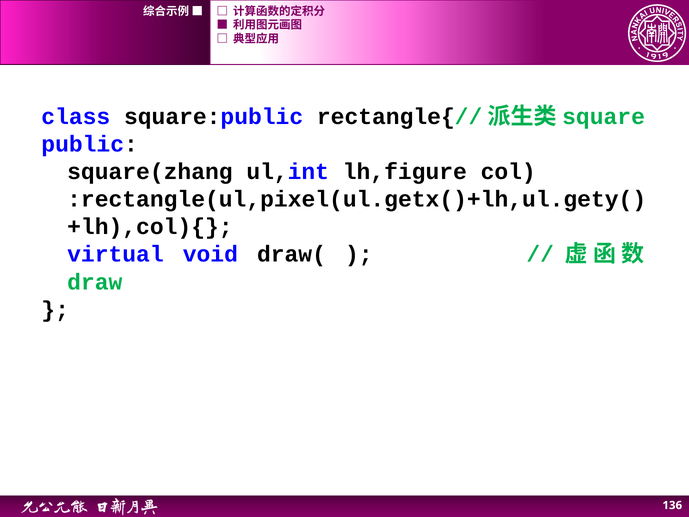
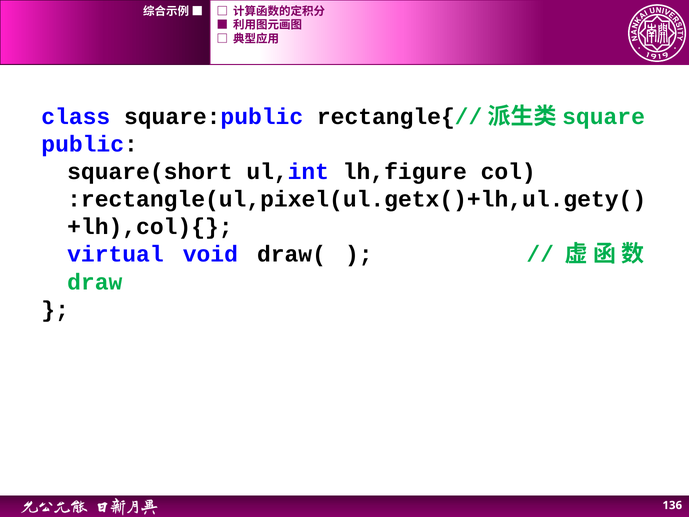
square(zhang: square(zhang -> square(short (150, 172)
